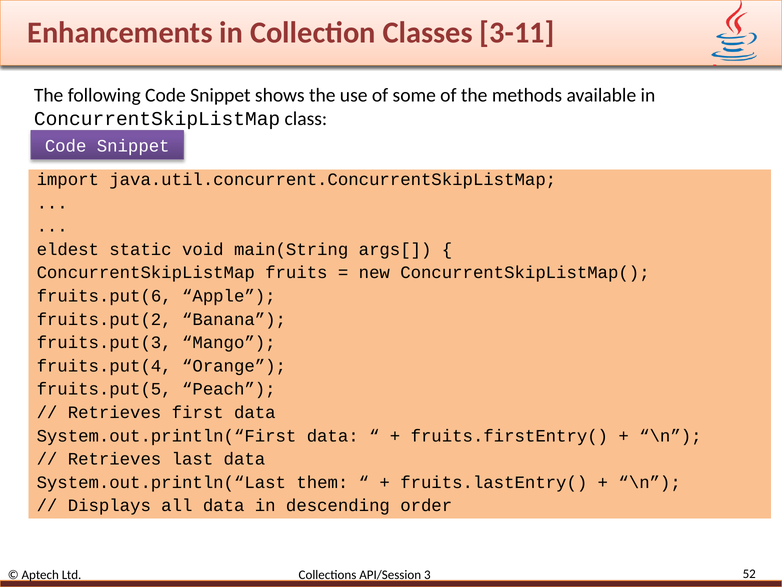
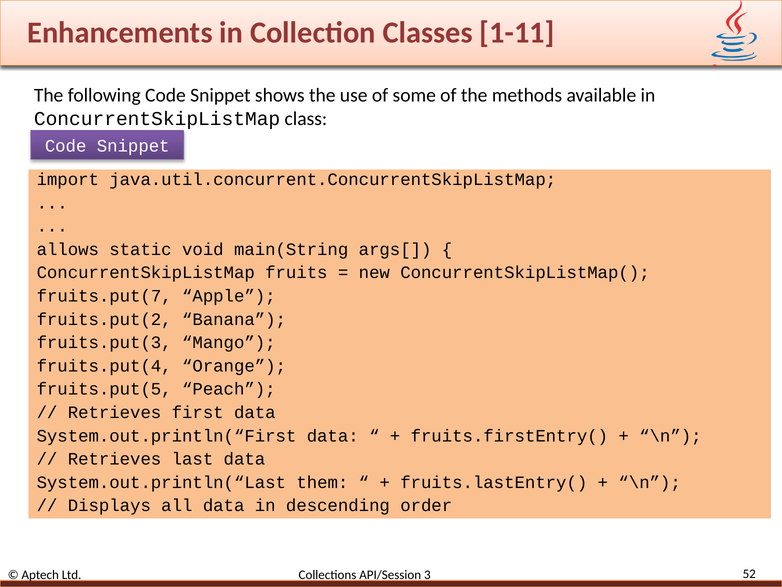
3-11: 3-11 -> 1-11 (517, 33)
eldest: eldest -> allows (68, 249)
fruits.put(6: fruits.put(6 -> fruits.put(7 (104, 296)
